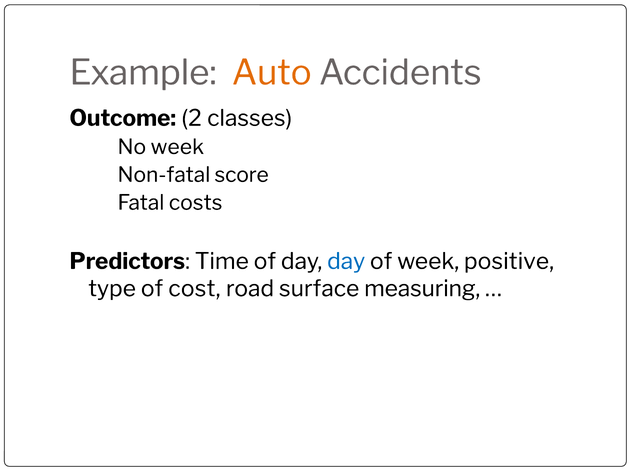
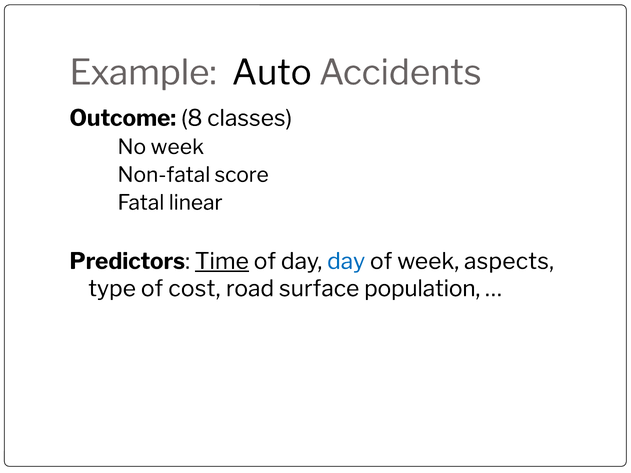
Auto colour: orange -> black (272, 73)
2: 2 -> 8 (192, 118)
costs: costs -> linear (196, 203)
Time underline: none -> present (222, 262)
positive: positive -> aspects (509, 262)
measuring: measuring -> population (422, 289)
